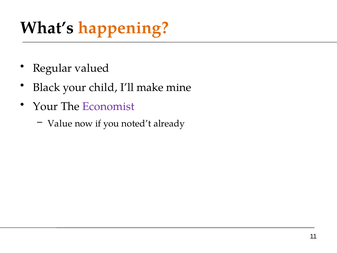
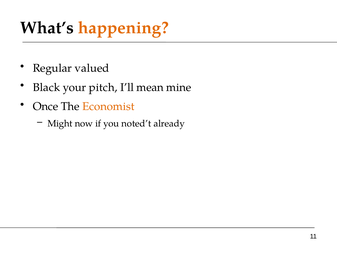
child: child -> pitch (103, 87)
make: make -> mean (150, 87)
Your: Your -> Once (45, 106)
Economist colour: purple -> orange (108, 106)
Value: Value -> Might (60, 123)
